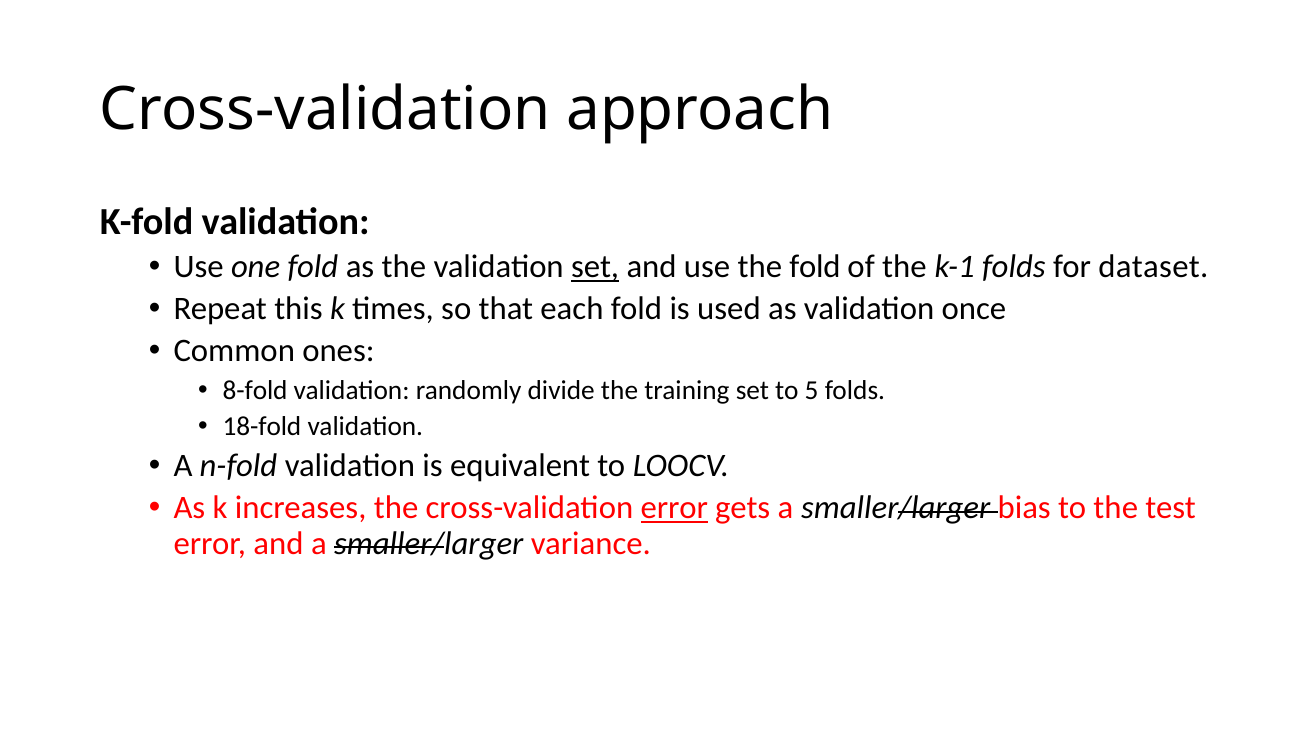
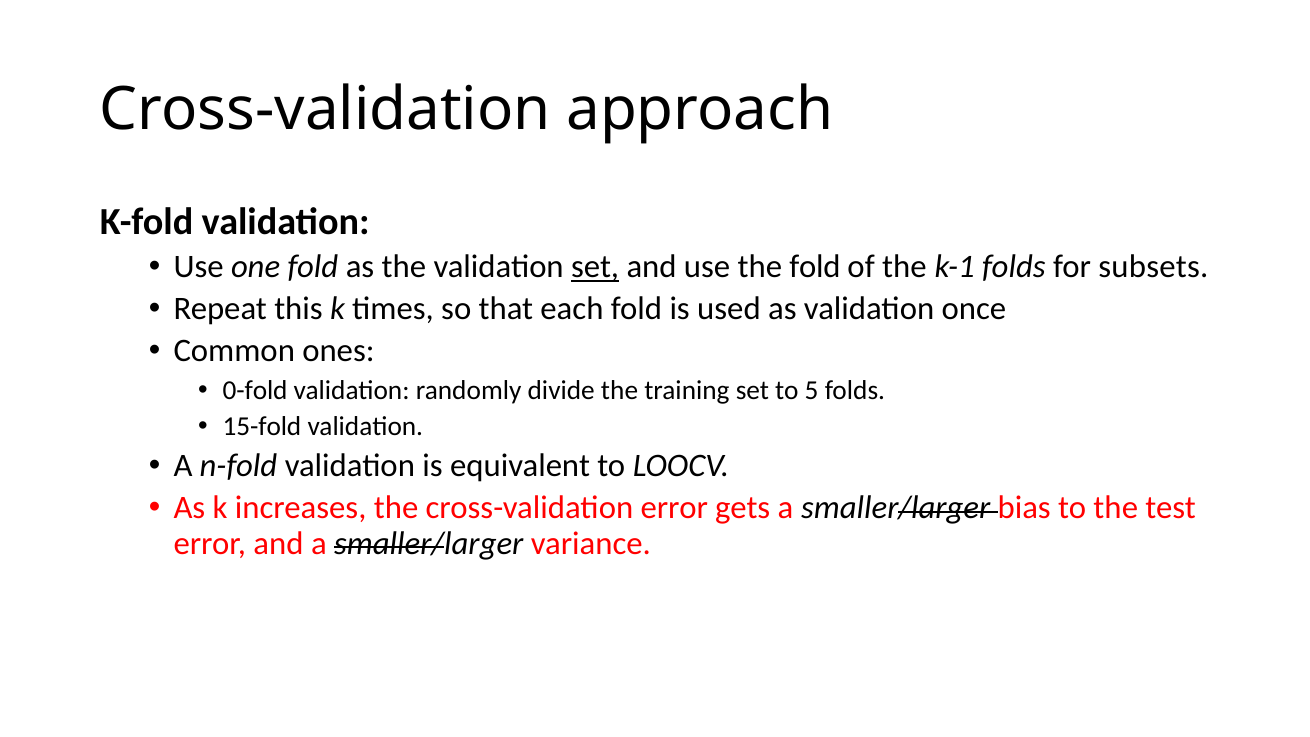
dataset: dataset -> subsets (1153, 267)
8-fold: 8-fold -> 0-fold (255, 390)
18-fold: 18-fold -> 15-fold (262, 426)
error underline: present -> none (674, 508)
